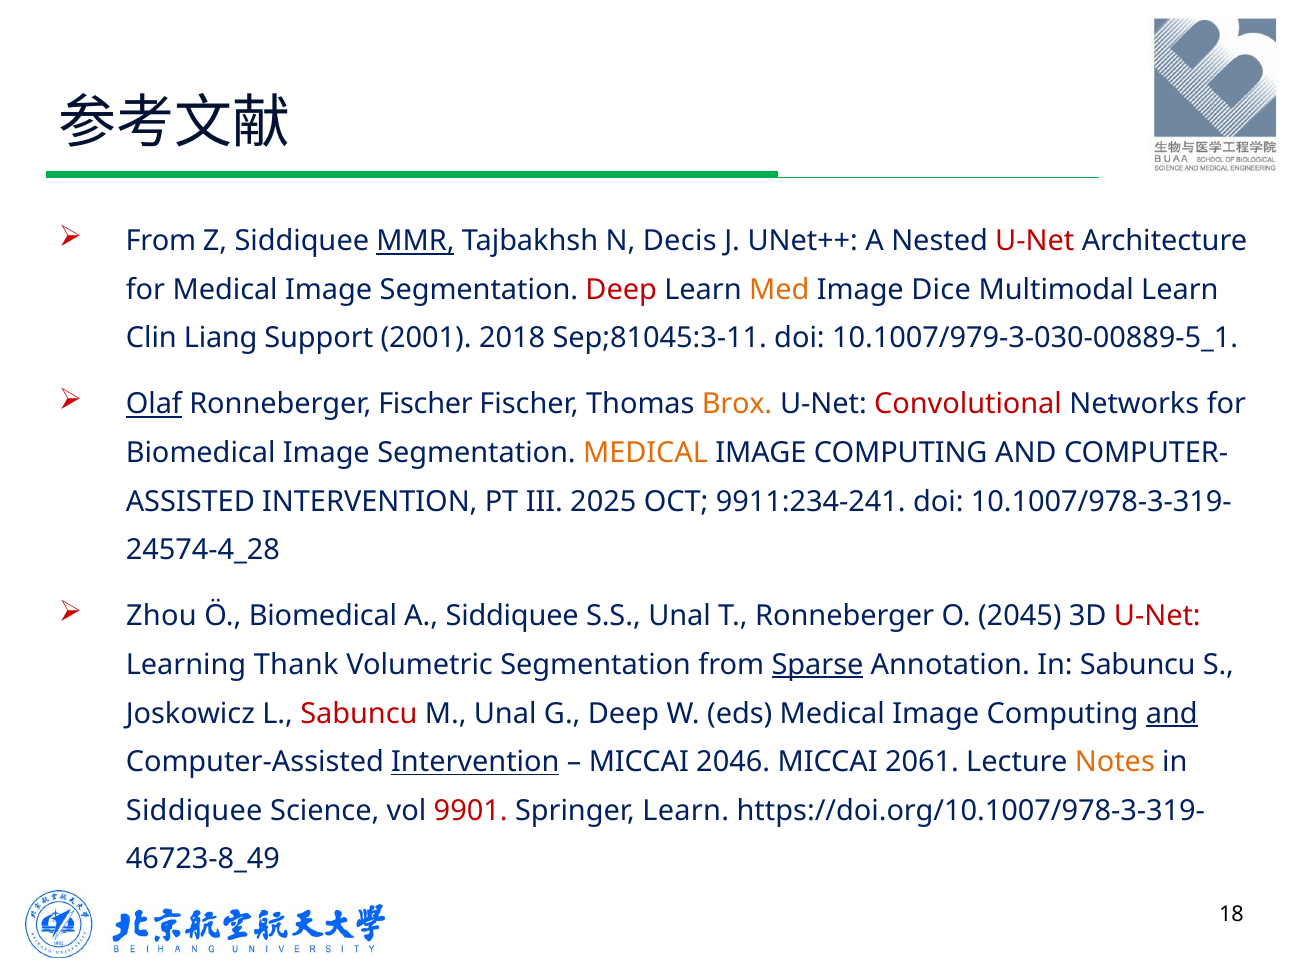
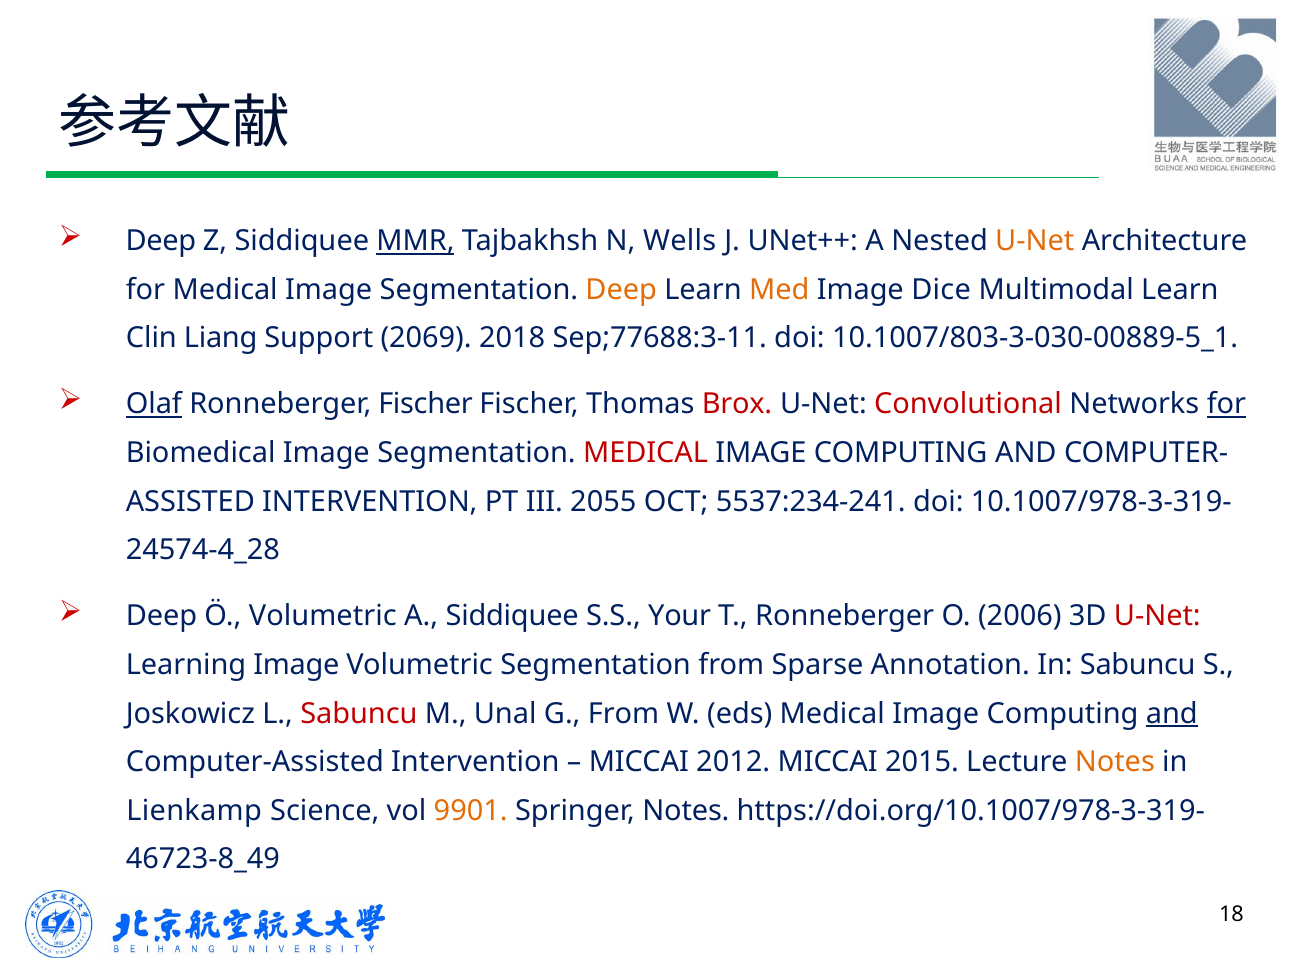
From: From -> Deep (161, 241)
Decis: Decis -> Wells (680, 241)
U-Net colour: red -> orange (1035, 241)
Deep colour: red -> orange (621, 290)
2001: 2001 -> 2069 (426, 338)
Sep;81045:3-11: Sep;81045:3-11 -> Sep;77688:3-11 (660, 338)
10.1007/979-3-030-00889-5_1: 10.1007/979-3-030-00889-5_1 -> 10.1007/803-3-030-00889-5_1 (1035, 338)
Brox colour: orange -> red (737, 404)
for underline: none -> present (1226, 404)
MEDICAL colour: orange -> red (646, 453)
2025: 2025 -> 2055 (603, 501)
9911:234-241: 9911:234-241 -> 5537:234-241 (811, 501)
Zhou: Zhou -> Deep (162, 616)
Ö Biomedical: Biomedical -> Volumetric (323, 616)
S.S Unal: Unal -> Your (680, 616)
2045: 2045 -> 2006 (1020, 616)
Learning Thank: Thank -> Image (296, 664)
Sparse underline: present -> none (818, 664)
G Deep: Deep -> From (624, 713)
Intervention underline: present -> none (475, 761)
2046: 2046 -> 2012 (733, 761)
2061: 2061 -> 2015 (922, 761)
Siddiquee: Siddiquee -> Lienkamp (194, 810)
9901 colour: red -> orange (471, 810)
Springer Learn: Learn -> Notes (686, 810)
